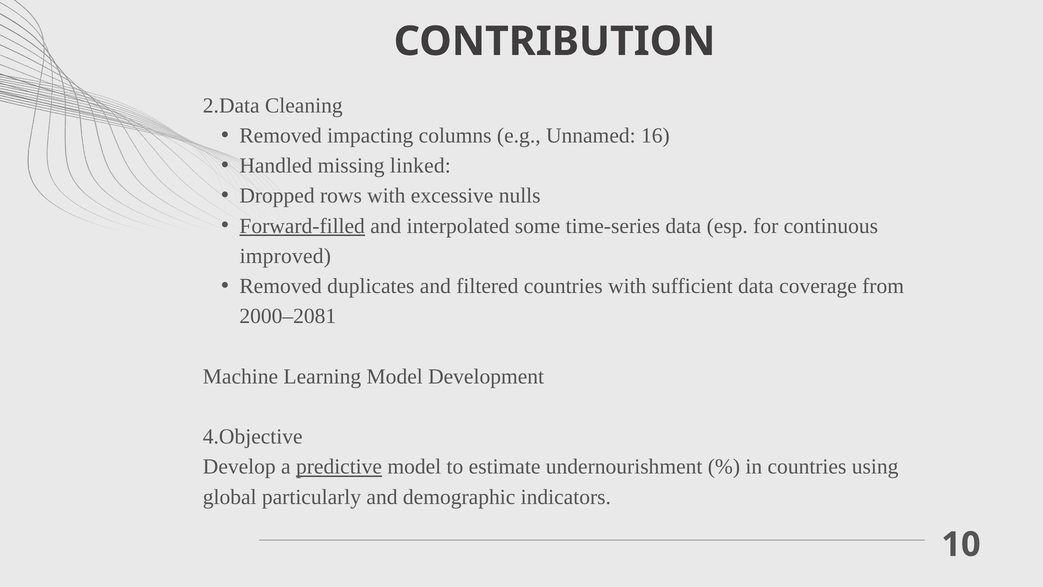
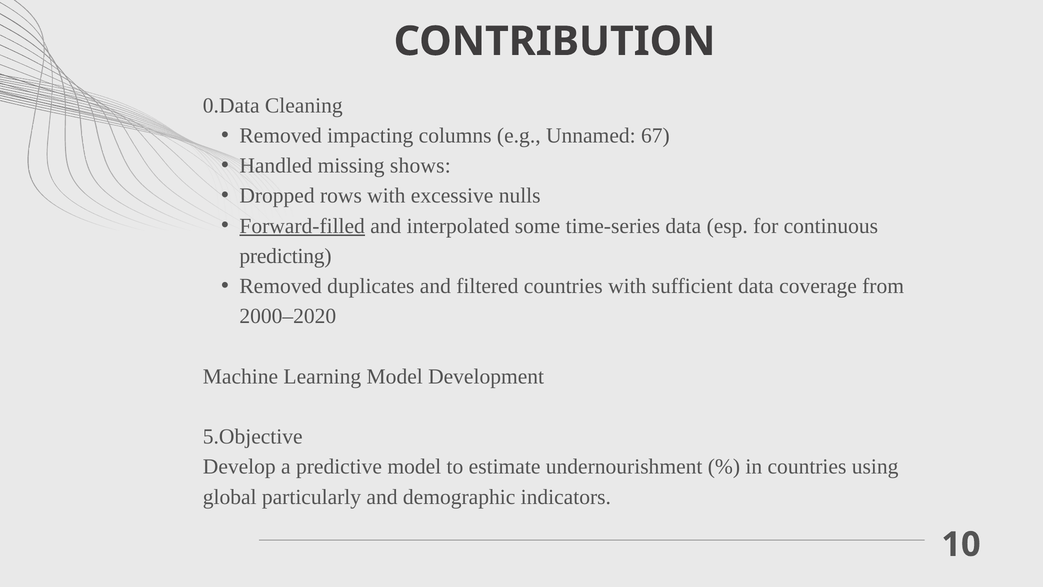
2.Data: 2.Data -> 0.Data (231, 105)
16: 16 -> 67 (655, 136)
linked: linked -> shows (420, 166)
improved: improved -> predicting (285, 256)
2000–2081: 2000–2081 -> 2000–2020 (288, 316)
4.Objective: 4.Objective -> 5.Objective (253, 437)
predictive underline: present -> none (339, 467)
